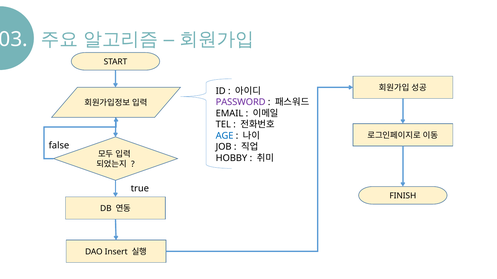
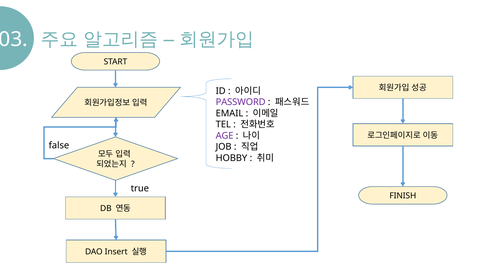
AGE colour: blue -> purple (225, 136)
